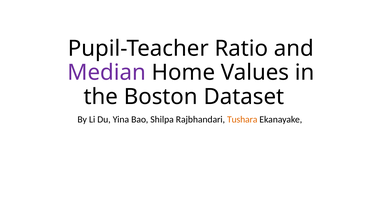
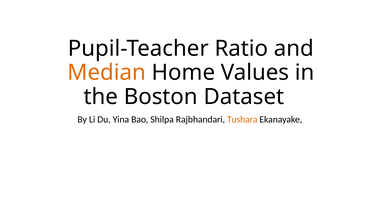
Median colour: purple -> orange (107, 73)
